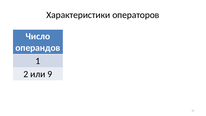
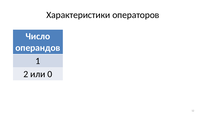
9: 9 -> 0 (50, 74)
